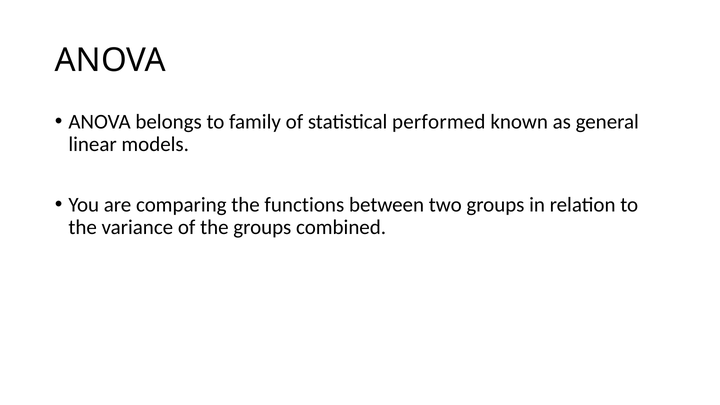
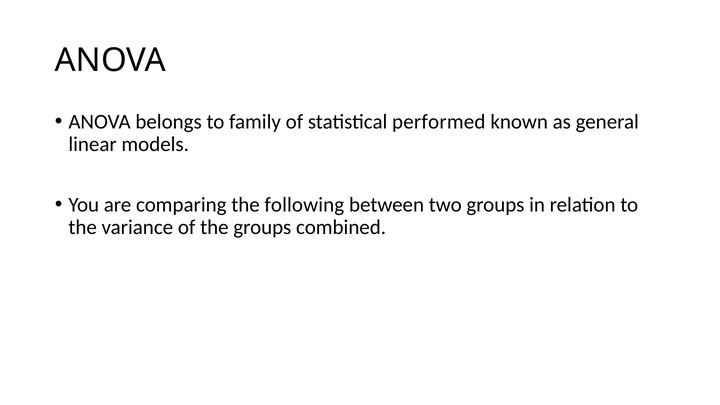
functions: functions -> following (304, 205)
